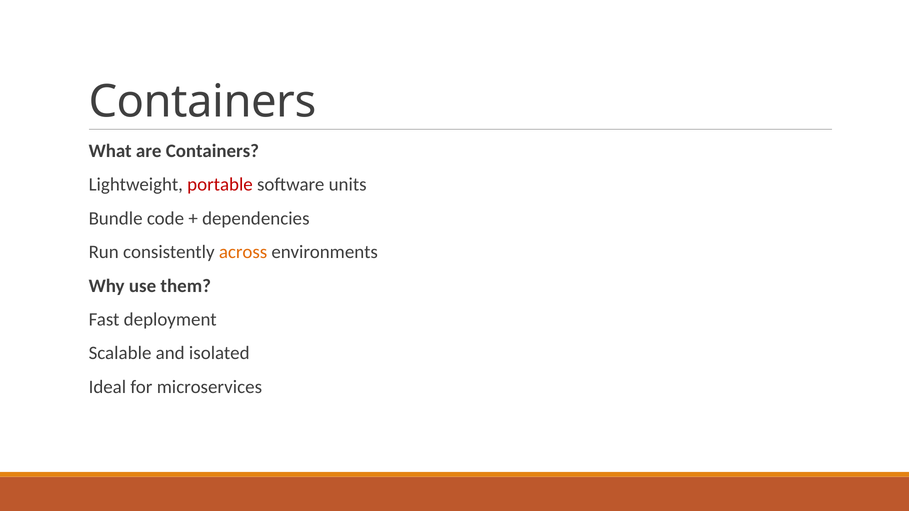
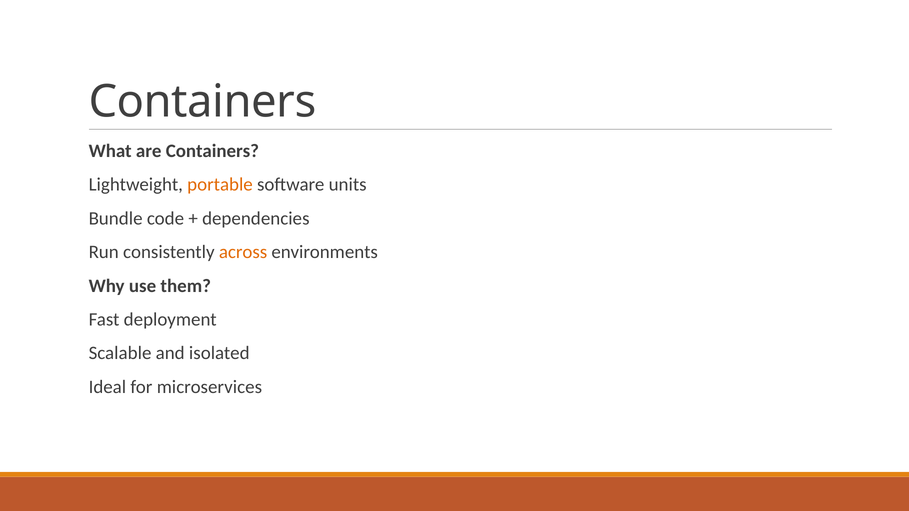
portable colour: red -> orange (220, 185)
